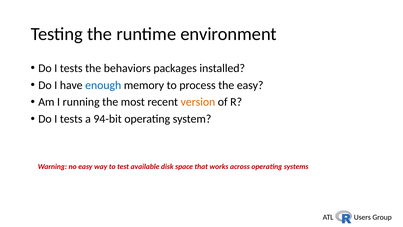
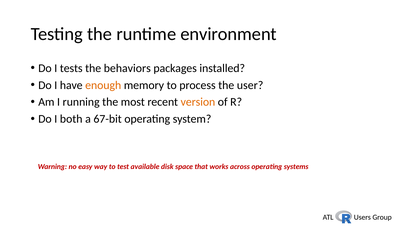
enough colour: blue -> orange (103, 85)
the easy: easy -> user (250, 85)
tests: tests -> both (71, 119)
94-bit: 94-bit -> 67-bit (108, 119)
